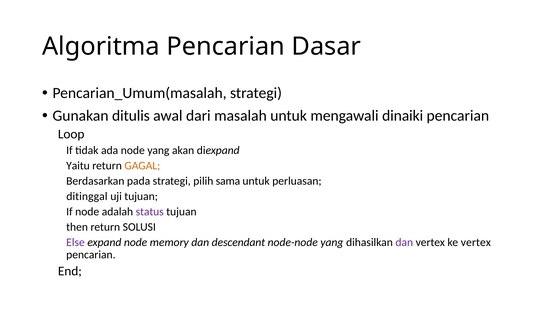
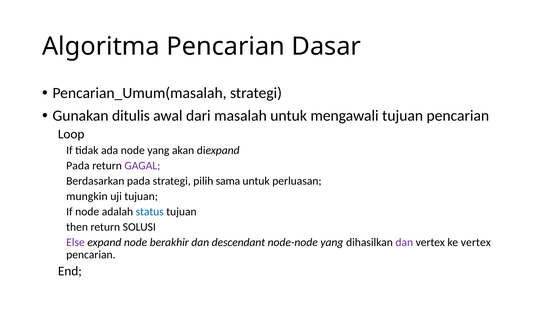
mengawali dinaiki: dinaiki -> tujuan (403, 116)
Yaitu: Yaitu -> Pada (78, 166)
GAGAL colour: orange -> purple (142, 166)
ditinggal: ditinggal -> mungkin (87, 196)
status colour: purple -> blue (150, 212)
memory: memory -> berakhir (169, 242)
